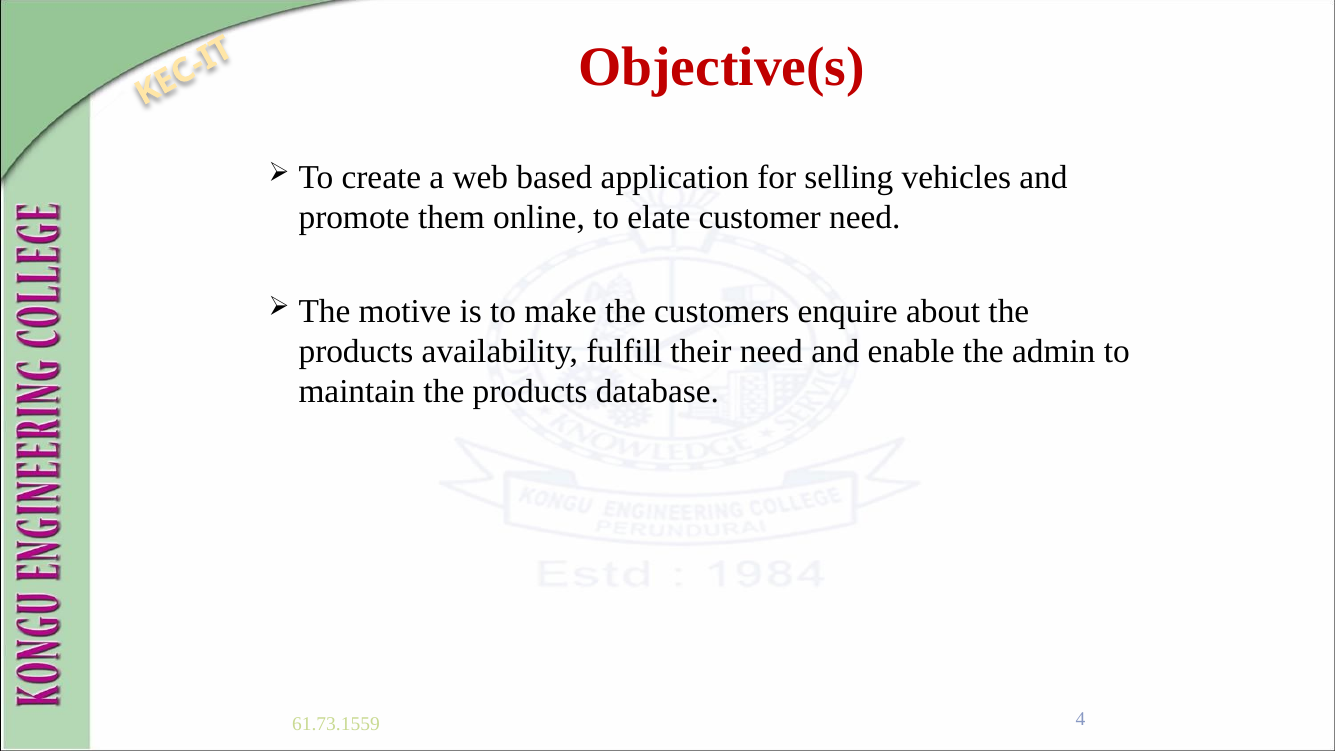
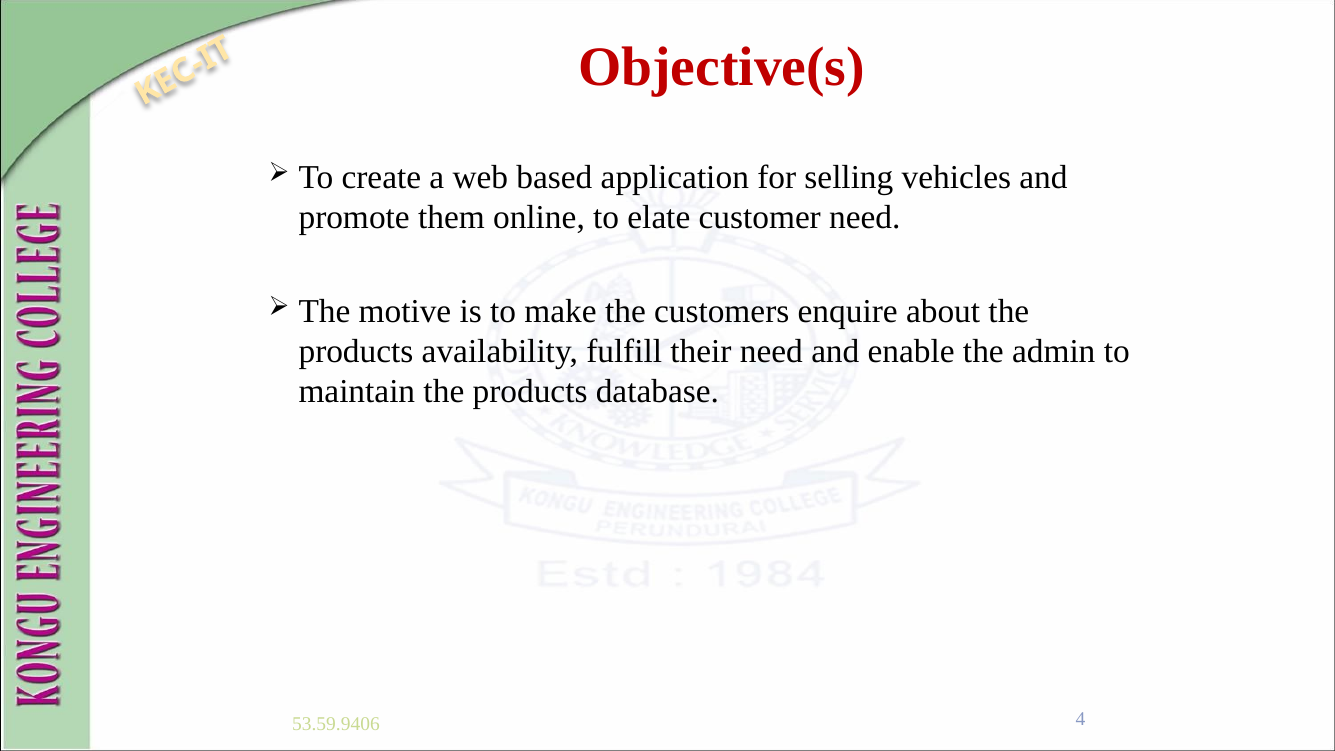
61.73.1559: 61.73.1559 -> 53.59.9406 (336, 724)
